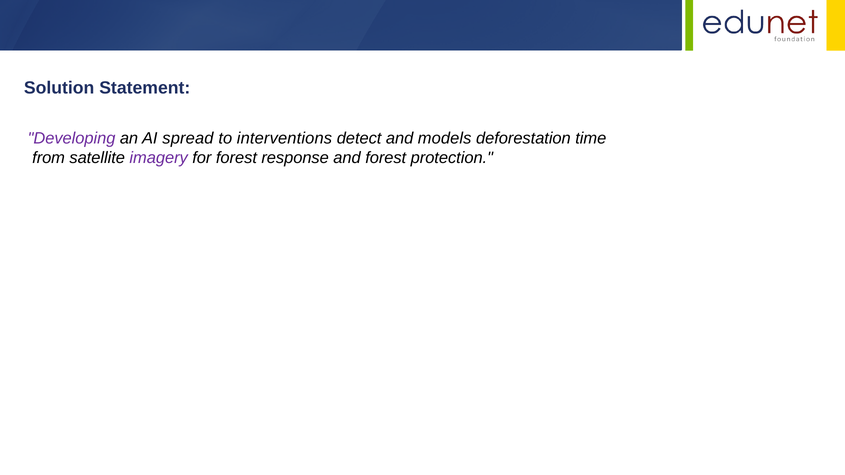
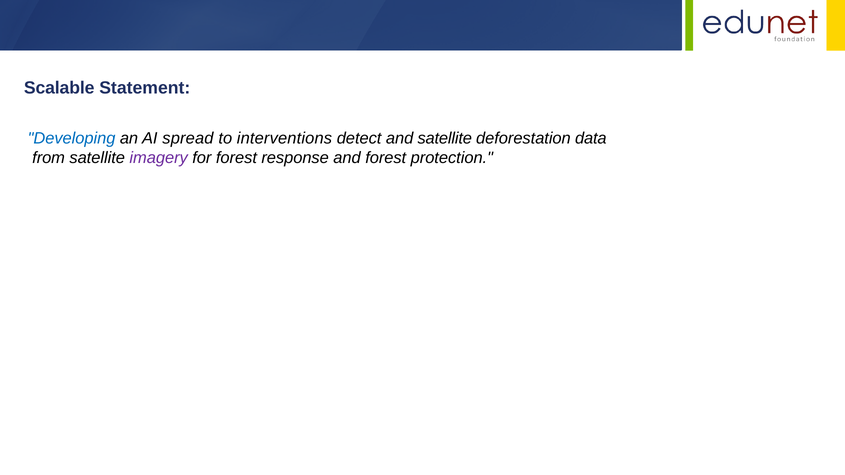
Solution: Solution -> Scalable (59, 88)
Developing colour: purple -> blue (72, 138)
and models: models -> satellite (445, 138)
time: time -> data (591, 138)
